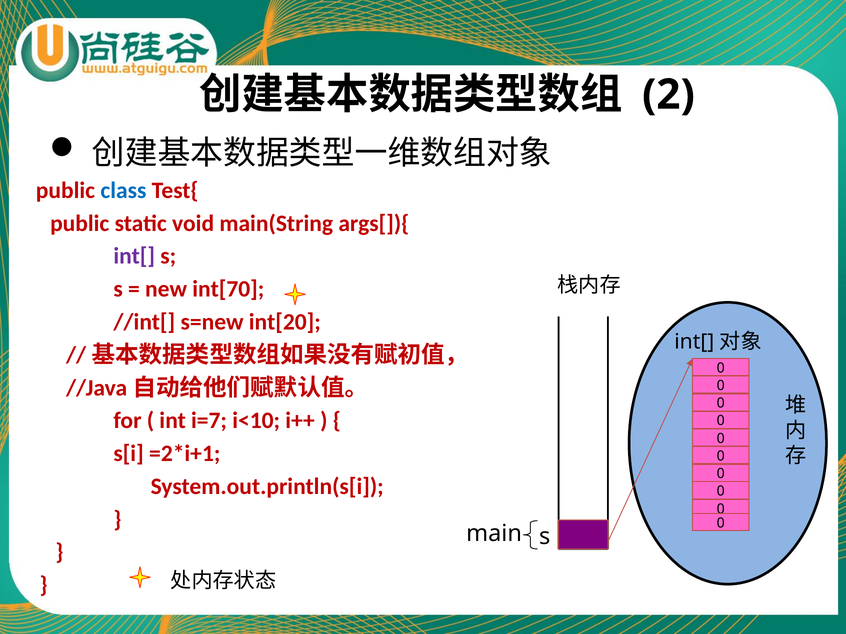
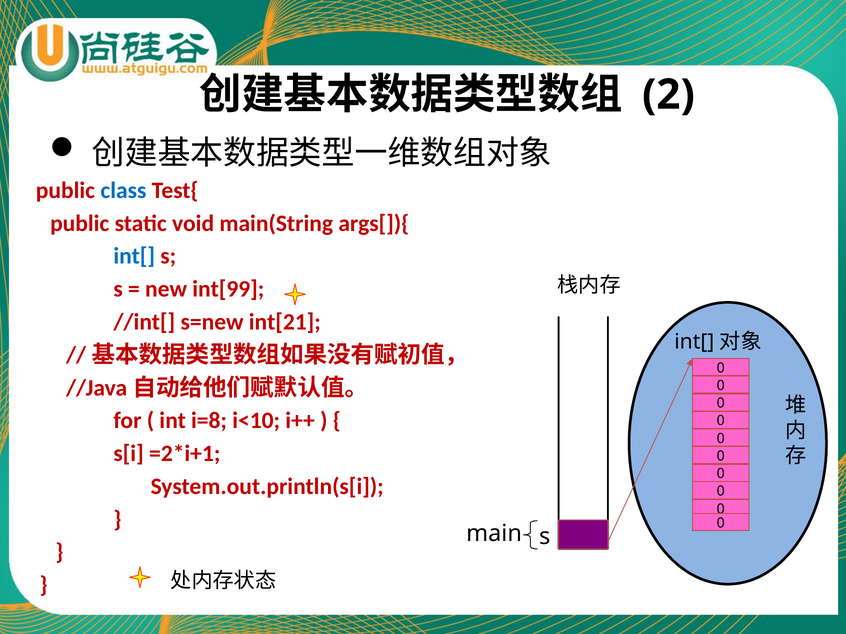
int[ colour: purple -> blue (134, 256)
int[70: int[70 -> int[99 (228, 289)
int[20: int[20 -> int[21 (285, 322)
i=7: i=7 -> i=8 (209, 421)
